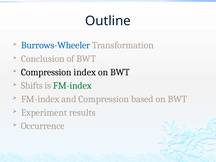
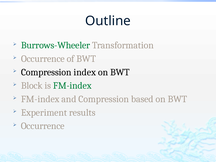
Burrows-Wheeler colour: blue -> green (56, 45)
Conclusion: Conclusion -> Occurrence (43, 59)
Shifts: Shifts -> Block (32, 86)
